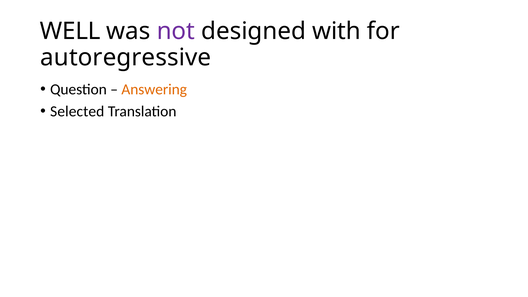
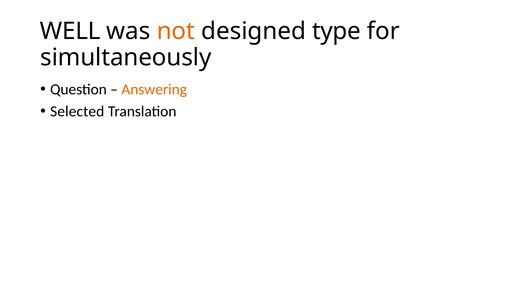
not colour: purple -> orange (176, 31)
with: with -> type (336, 31)
autoregressive: autoregressive -> simultaneously (126, 57)
